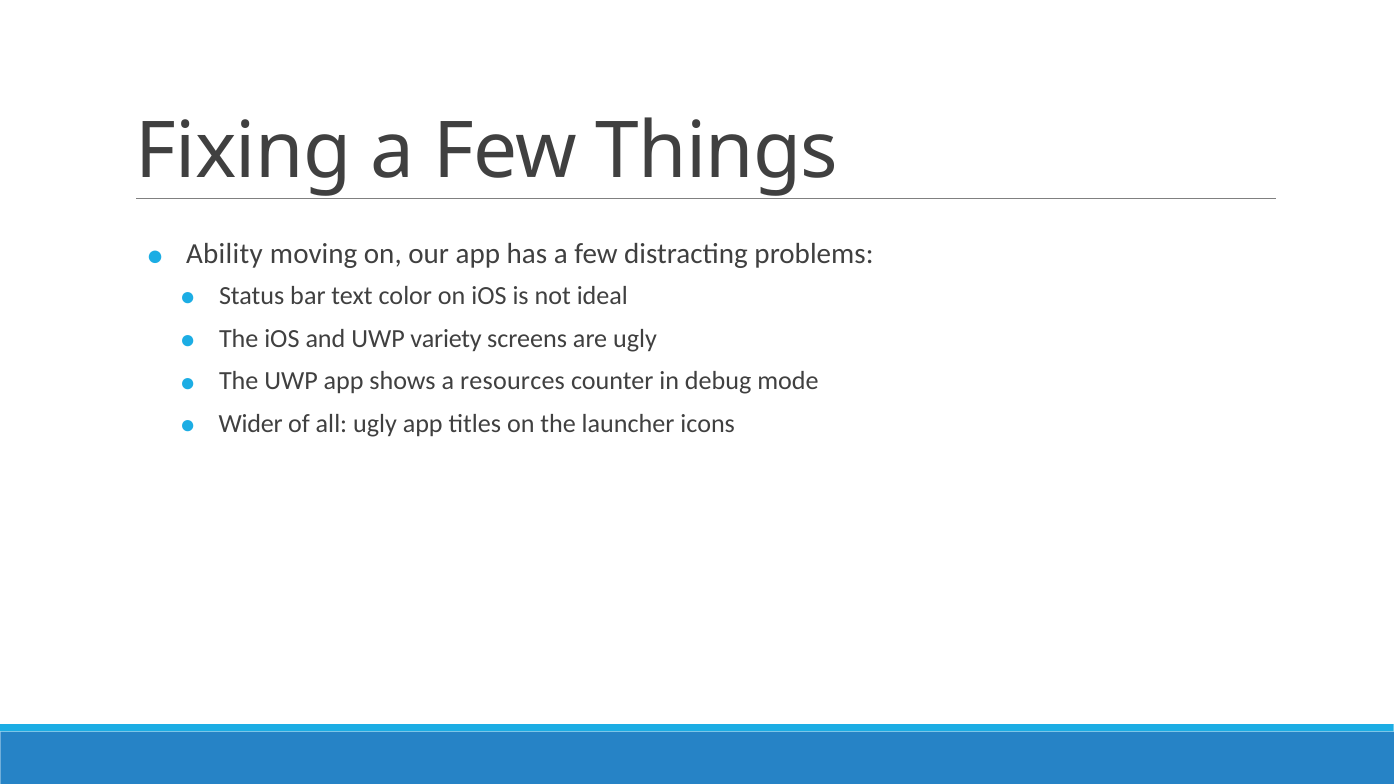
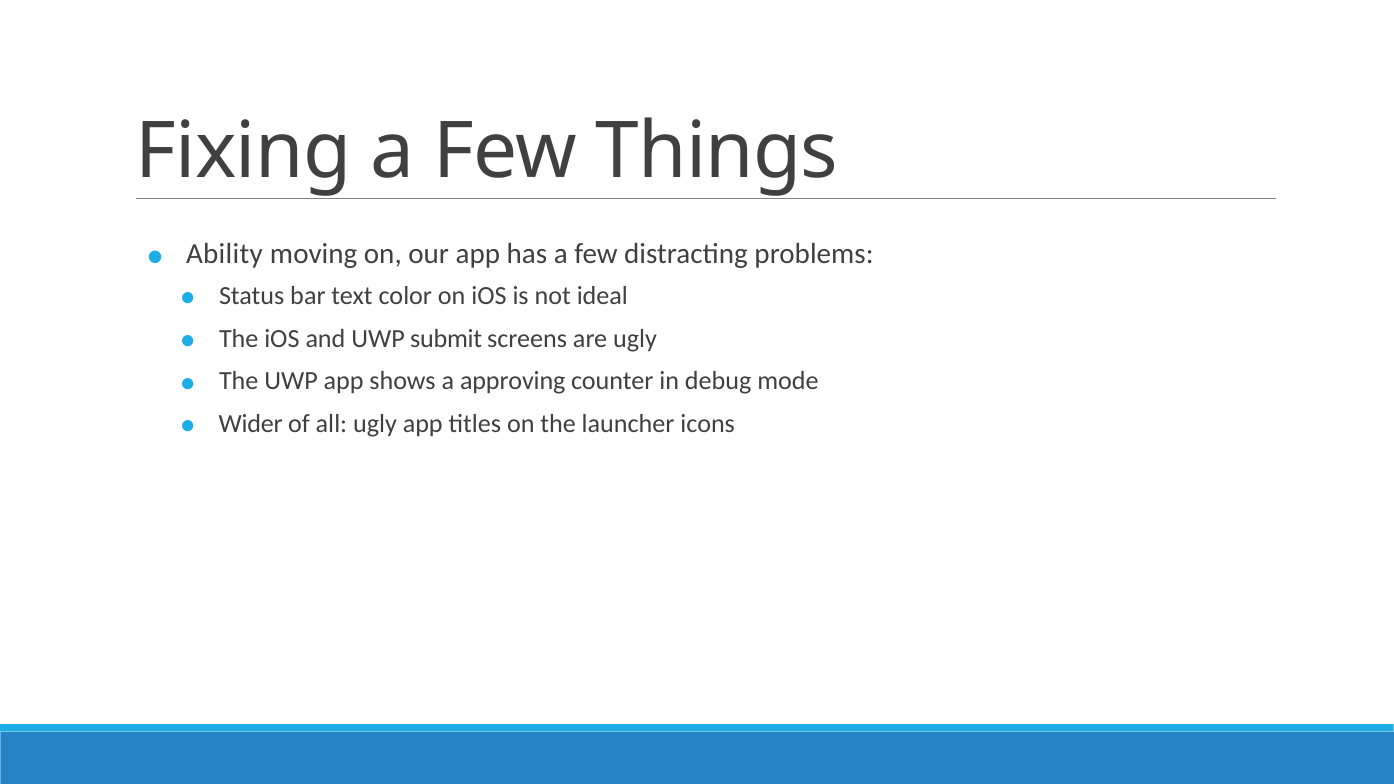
variety: variety -> submit (446, 339)
resources: resources -> approving (513, 381)
